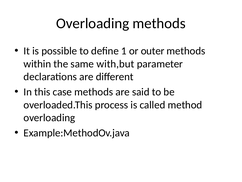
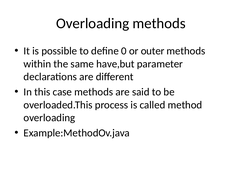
1: 1 -> 0 (124, 51)
with,but: with,but -> have,but (115, 64)
